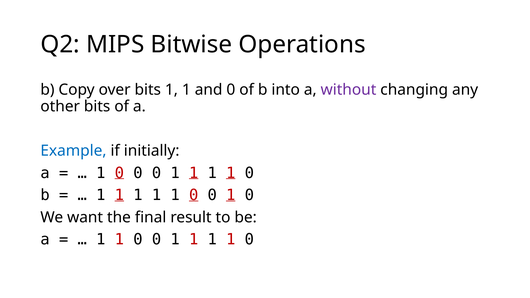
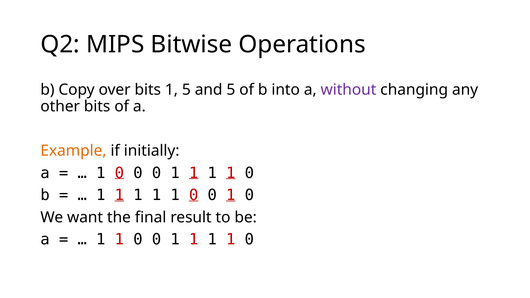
bits 1 1: 1 -> 5 (186, 90)
and 0: 0 -> 5 (231, 90)
Example colour: blue -> orange (73, 151)
